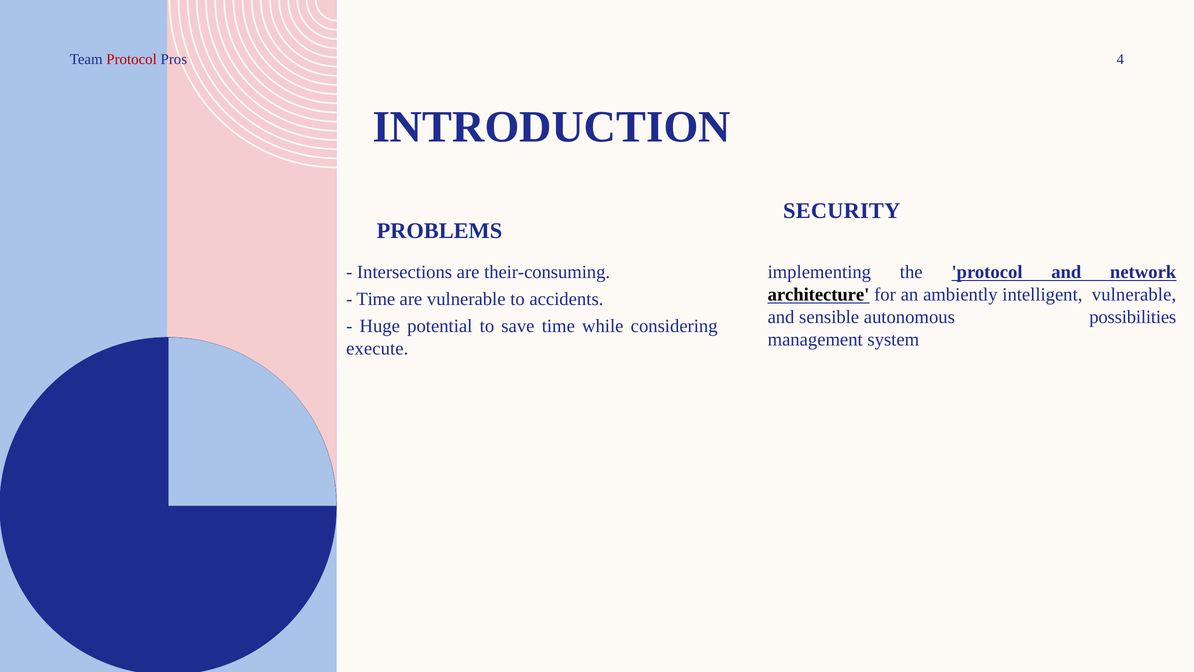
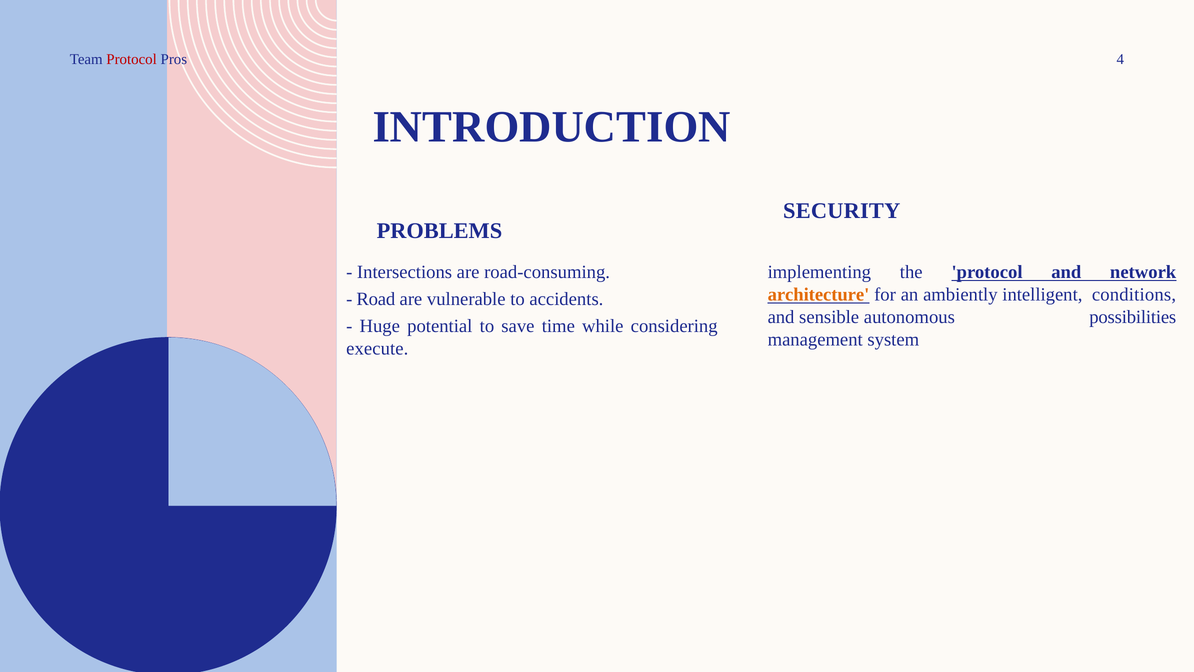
their-consuming: their-consuming -> road-consuming (547, 272)
architecture colour: black -> orange (818, 295)
intelligent vulnerable: vulnerable -> conditions (1134, 295)
Time: Time -> Road (376, 299)
